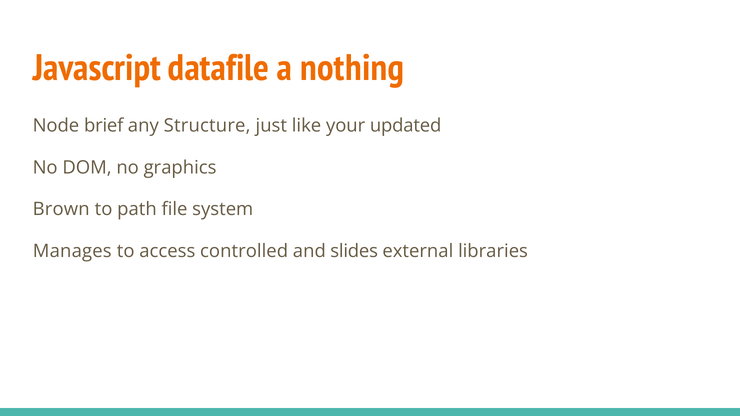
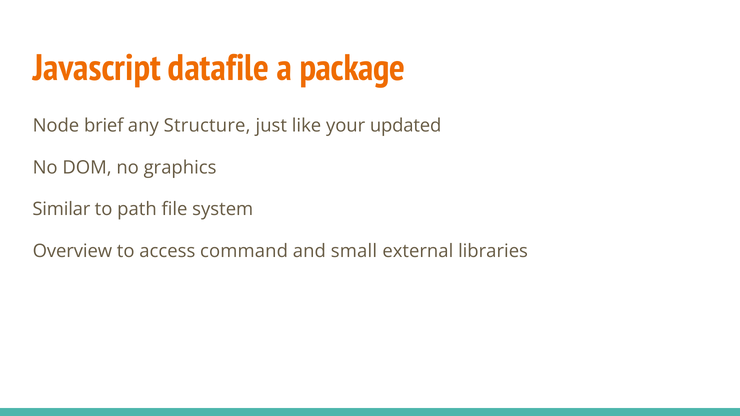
nothing: nothing -> package (353, 68)
Brown: Brown -> Similar (61, 210)
Manages: Manages -> Overview (72, 251)
controlled: controlled -> command (244, 251)
slides: slides -> small (354, 251)
